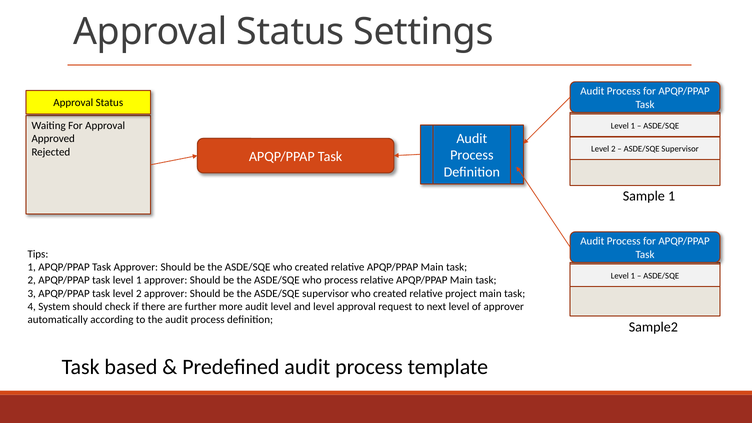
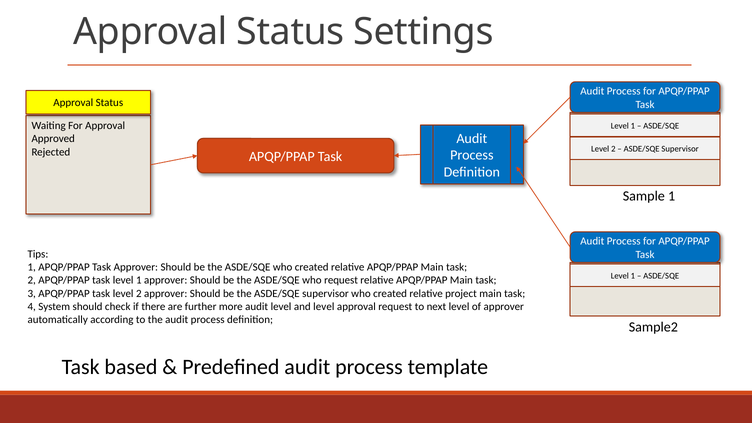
who process: process -> request (341, 280)
